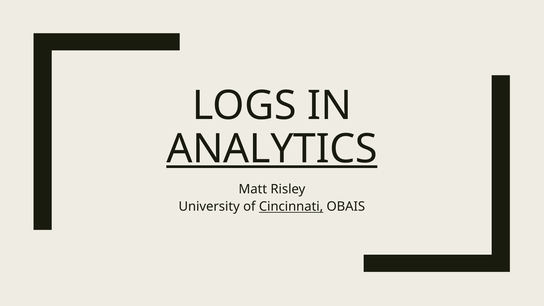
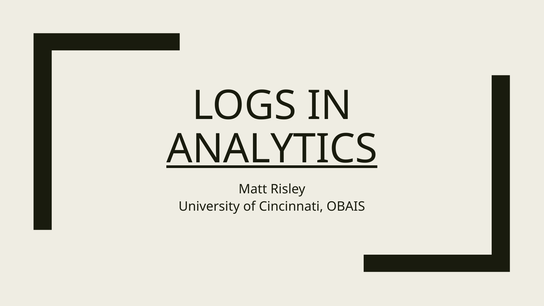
Cincinnati underline: present -> none (291, 207)
